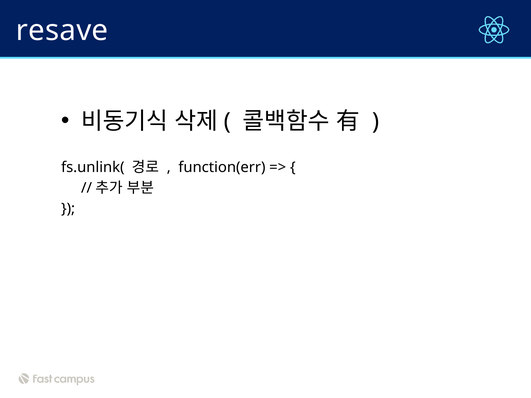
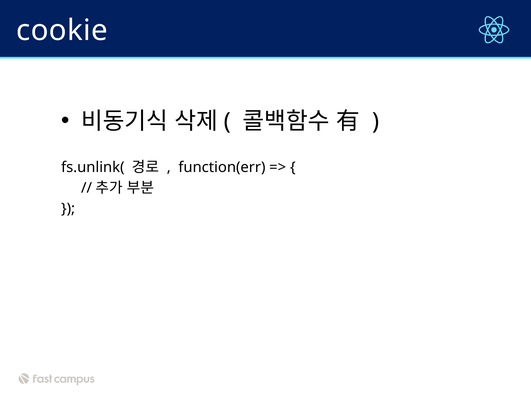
resave: resave -> cookie (62, 31)
